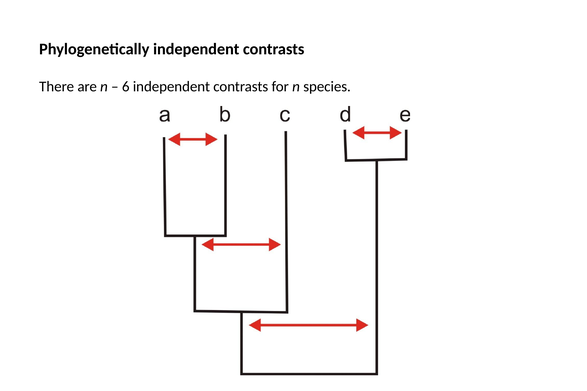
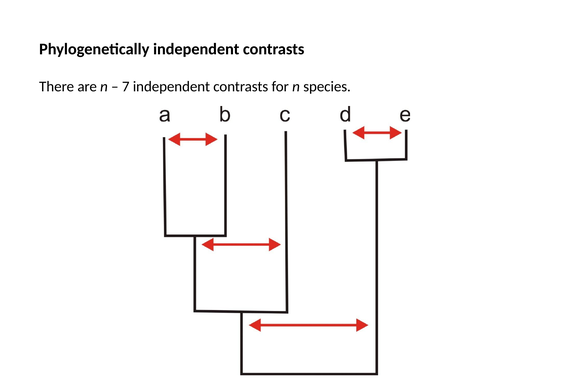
6: 6 -> 7 (126, 87)
